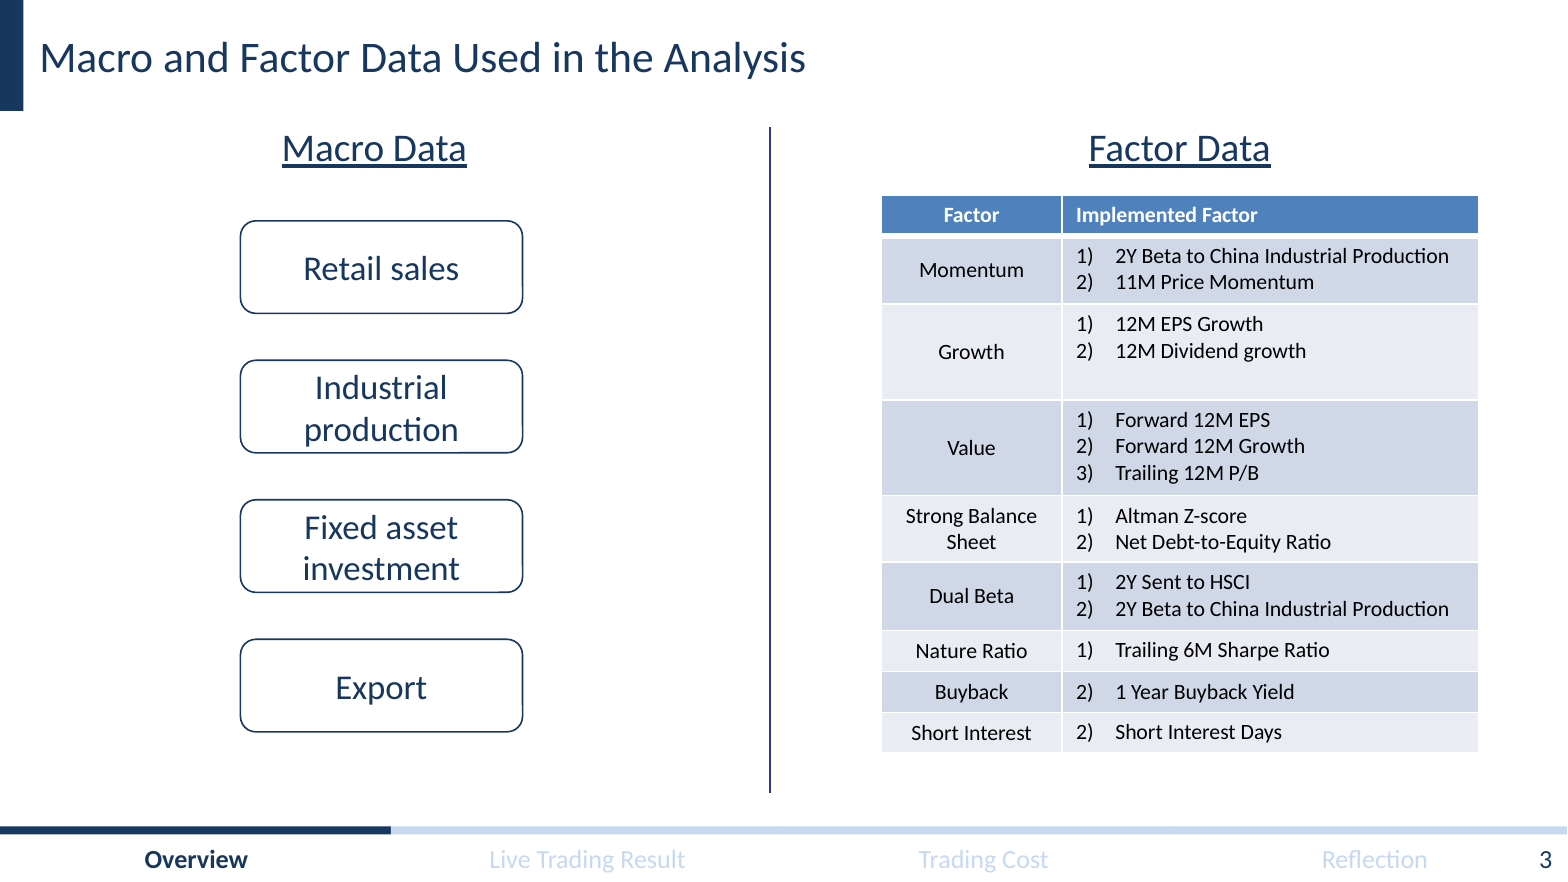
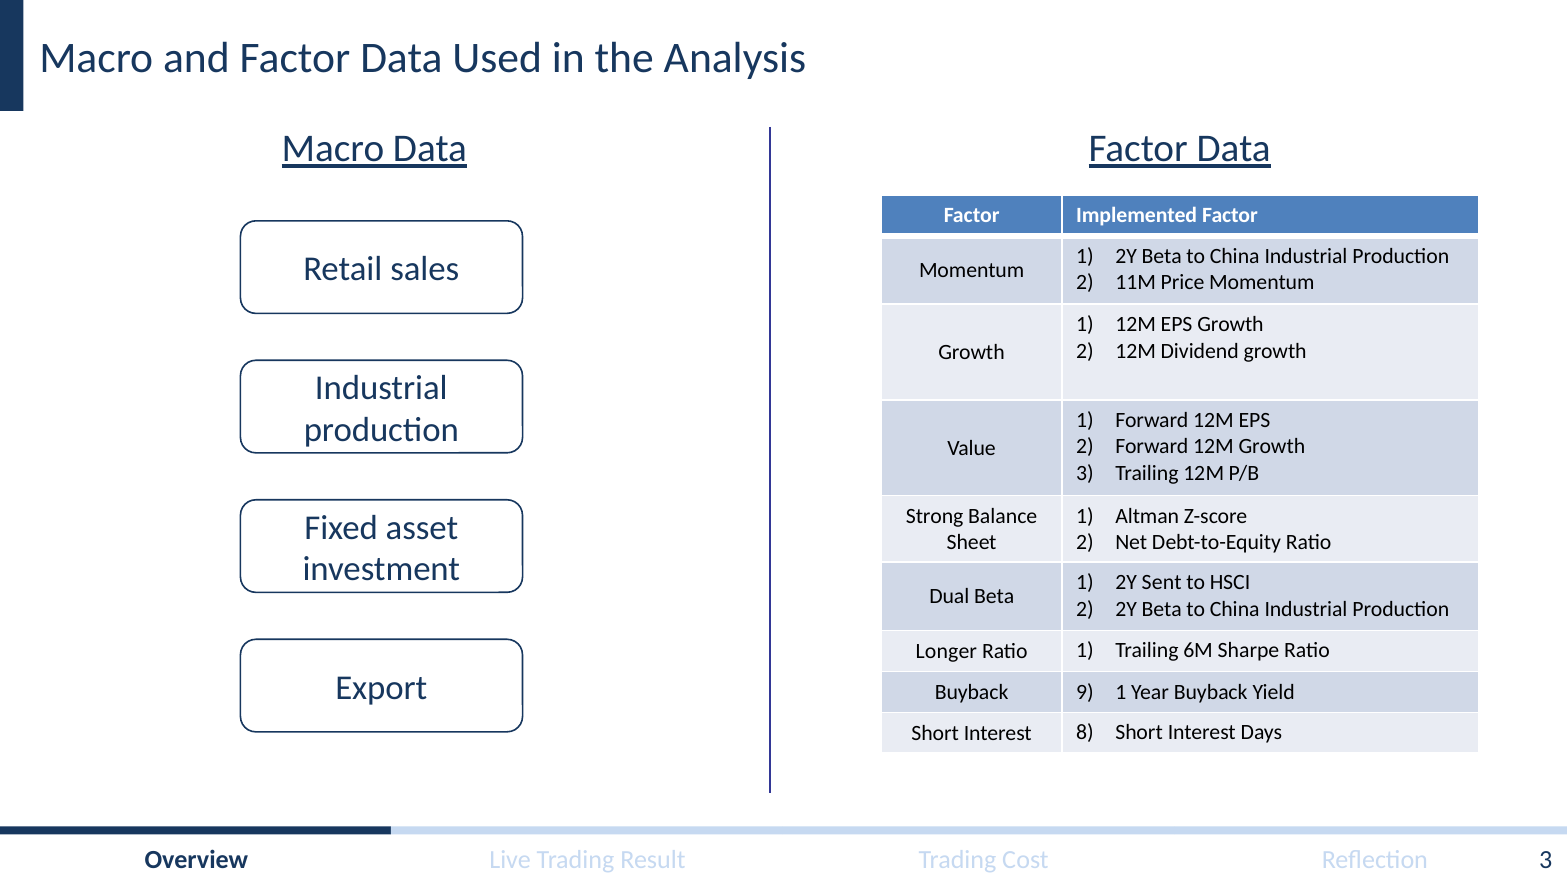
Nature: Nature -> Longer (946, 651)
Buyback 2: 2 -> 9 (1085, 692)
Interest 2: 2 -> 8 (1085, 733)
